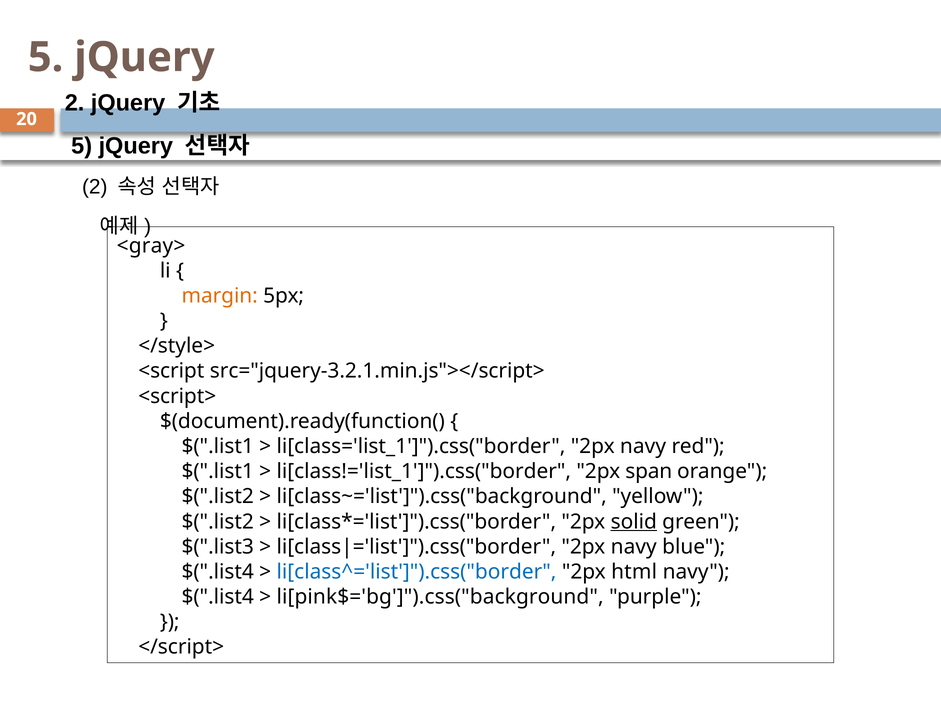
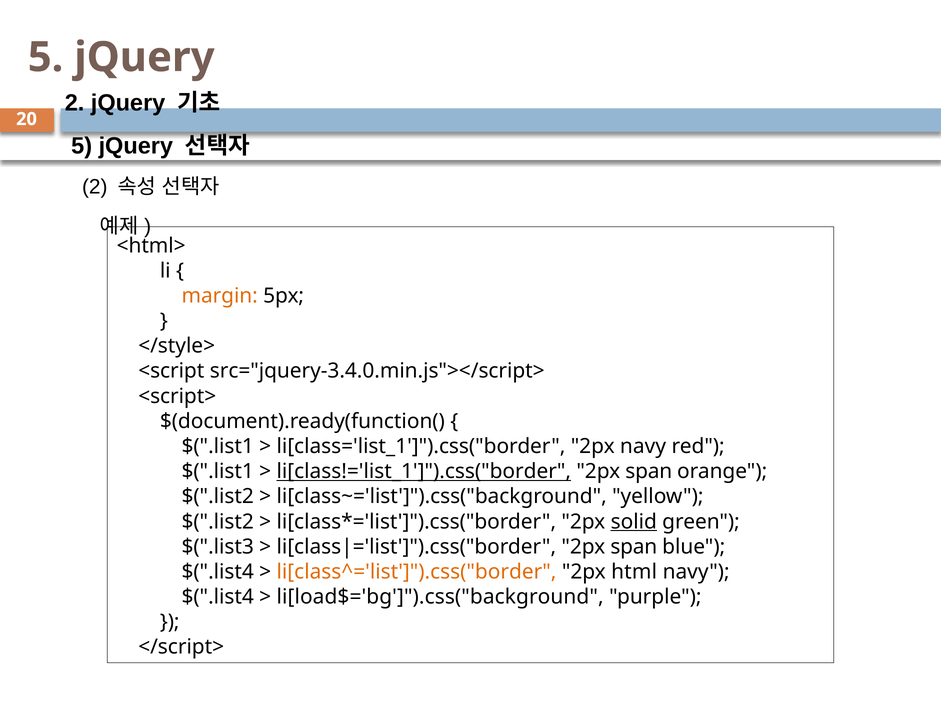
<gray>: <gray> -> <html> (151, 246)
src="jquery-3.2.1.min.js"></script>: src="jquery-3.2.1.min.js"></script> -> src="jquery-3.4.0.min.js"></script> (377, 371)
li[class!='list_1']").css("border underline: none -> present (424, 471)
navy: navy -> span (634, 547)
li[class^='list']").css("border colour: blue -> orange (417, 572)
li[pink$='bg']").css("background: li[pink$='bg']").css("background -> li[load$='bg']").css("background (440, 597)
